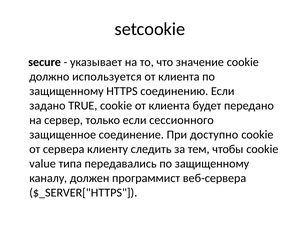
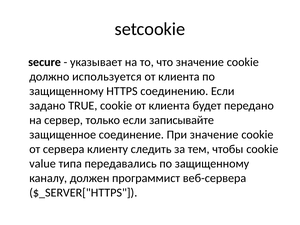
сессионного: сессионного -> записывайте (182, 120)
При доступно: доступно -> значение (214, 135)
